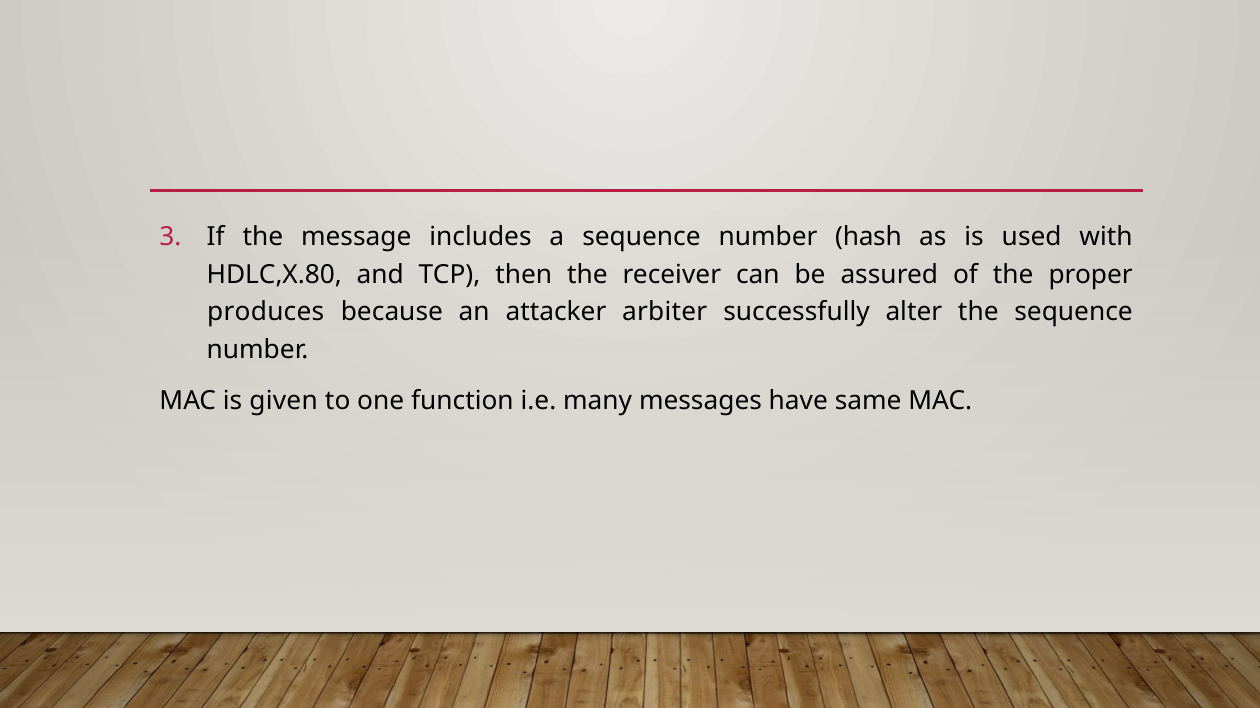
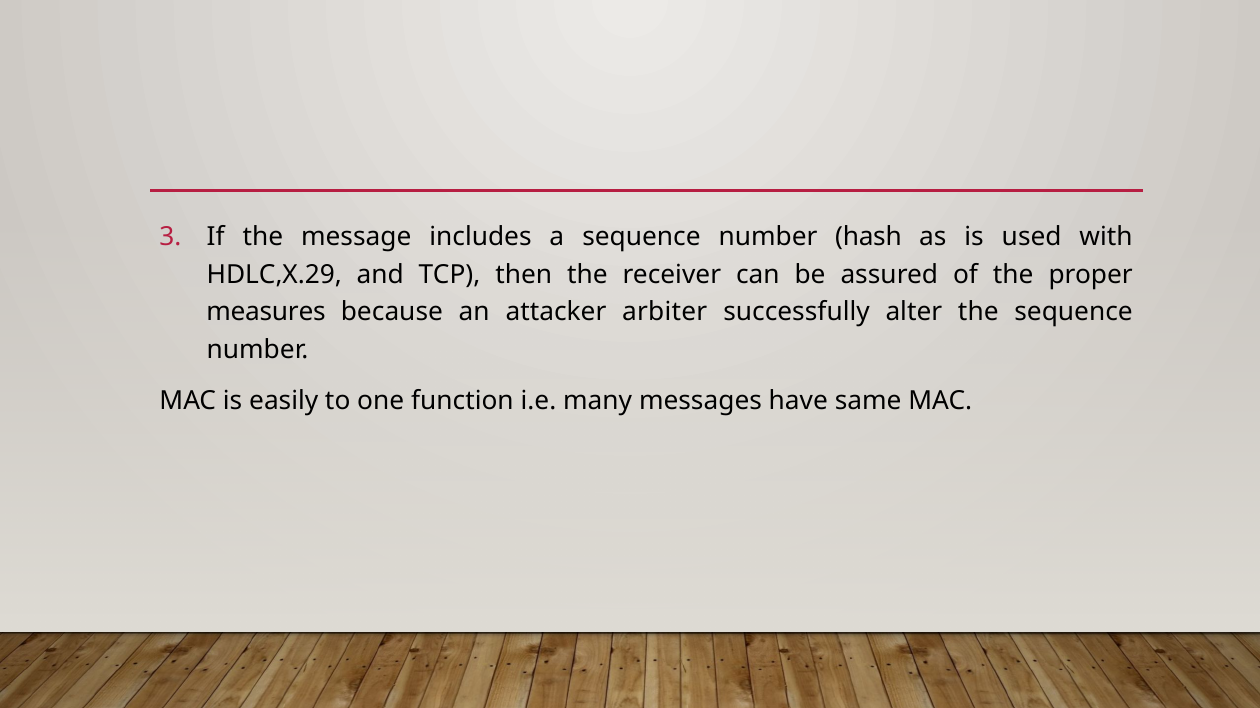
HDLC,X.80: HDLC,X.80 -> HDLC,X.29 (274, 275)
produces: produces -> measures (266, 313)
given: given -> easily (284, 401)
